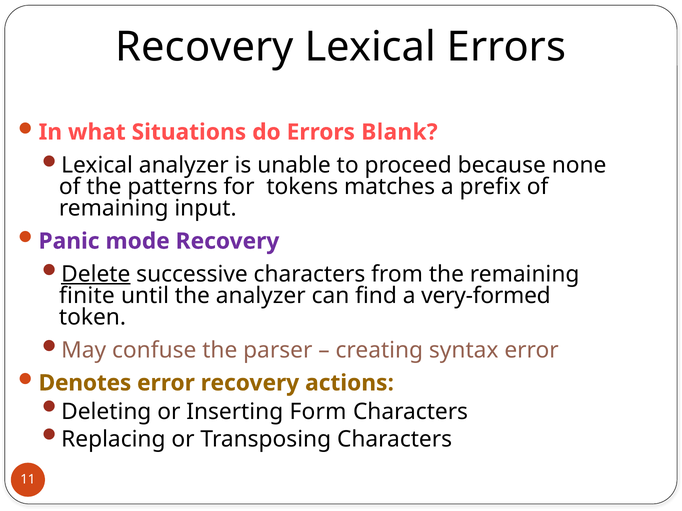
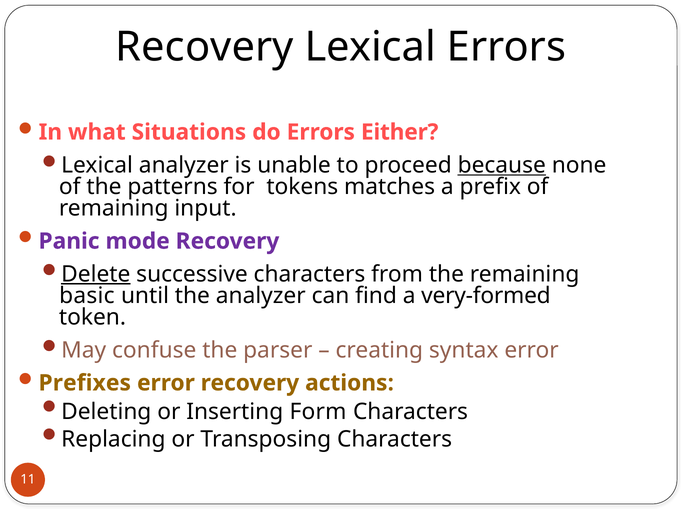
Blank: Blank -> Either (400, 132)
because underline: none -> present (502, 165)
finite: finite -> basic (87, 296)
Denotes: Denotes -> Prefixes (85, 383)
